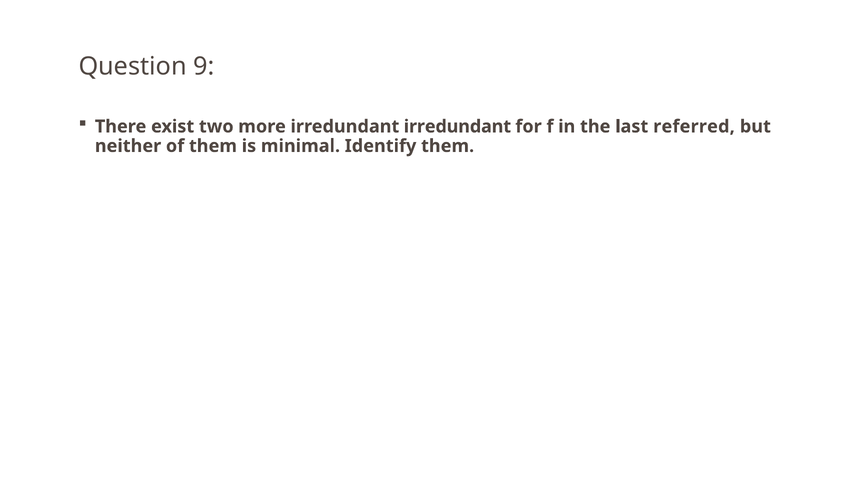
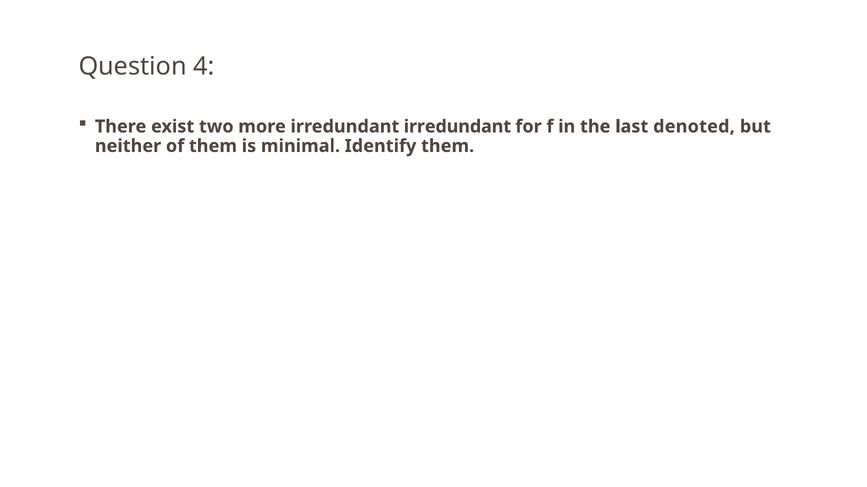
9: 9 -> 4 (204, 66)
referred: referred -> denoted (694, 127)
